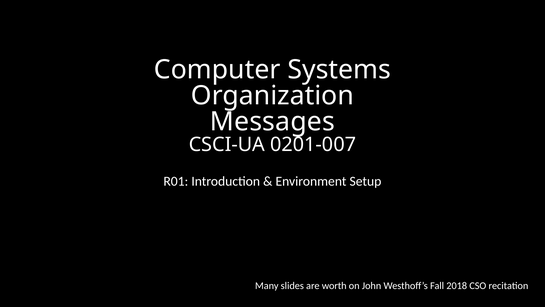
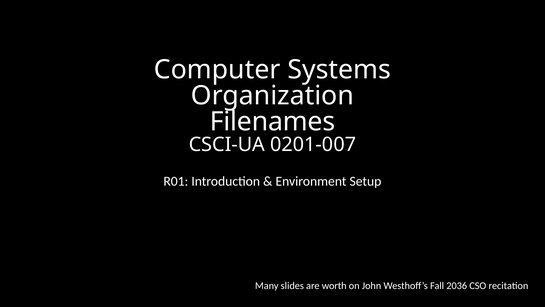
Messages: Messages -> Filenames (273, 122)
2018: 2018 -> 2036 (457, 285)
